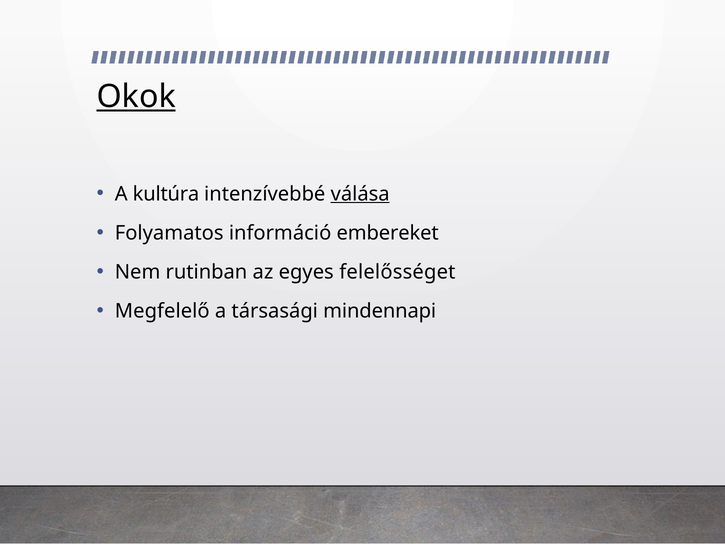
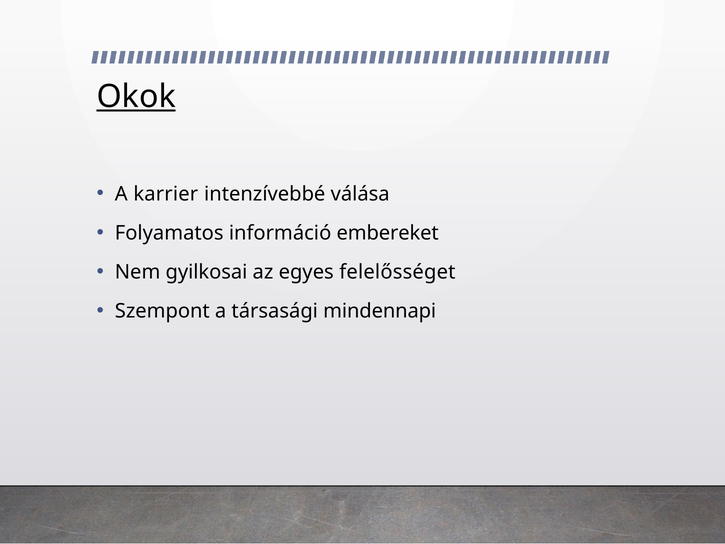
kultúra: kultúra -> karrier (166, 194)
válása underline: present -> none (360, 194)
rutinban: rutinban -> gyilkosai (206, 272)
Megfelelő: Megfelelő -> Szempont (162, 311)
